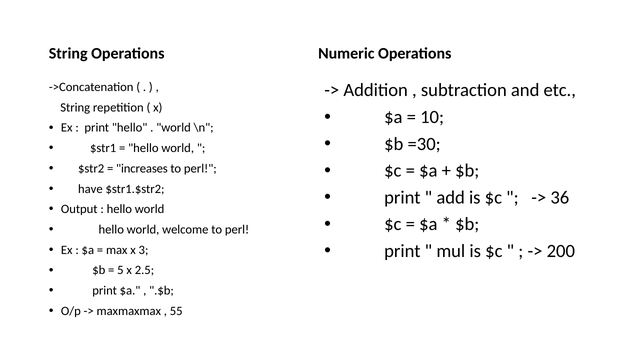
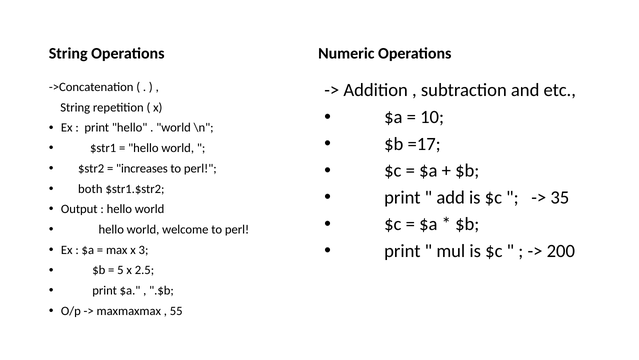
=30: =30 -> =17 (424, 144)
have: have -> both (90, 189)
36: 36 -> 35 (560, 197)
